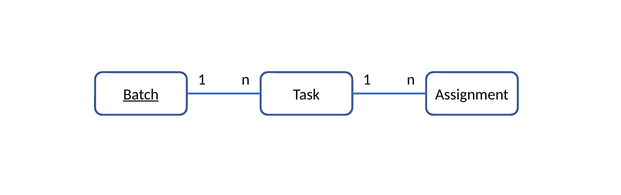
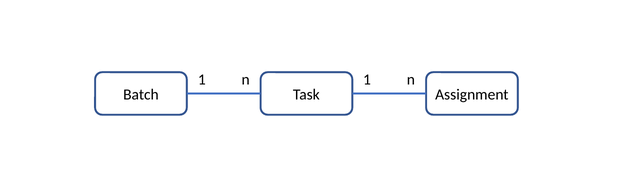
Batch underline: present -> none (141, 95)
